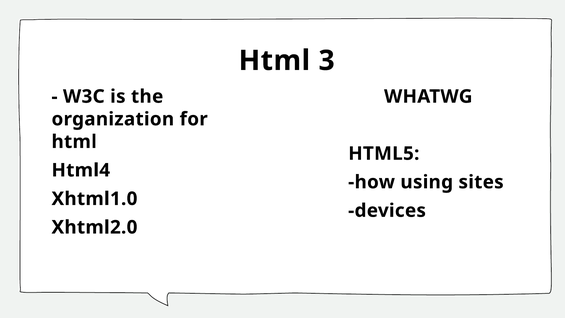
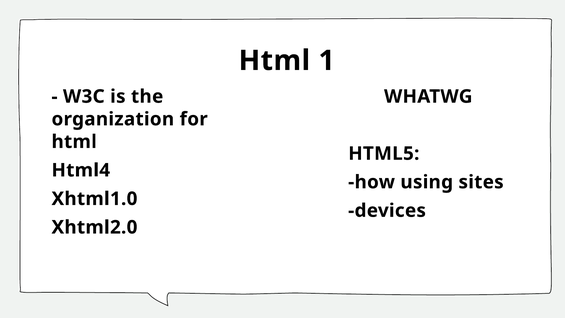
3: 3 -> 1 (327, 61)
